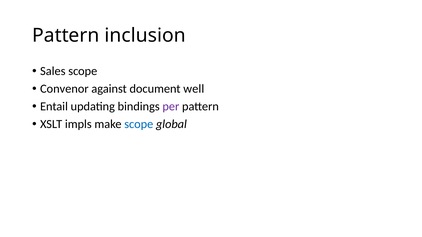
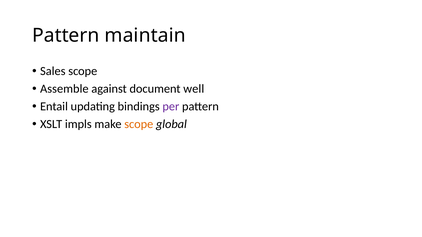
inclusion: inclusion -> maintain (145, 35)
Convenor: Convenor -> Assemble (64, 89)
scope colour: blue -> orange (139, 124)
